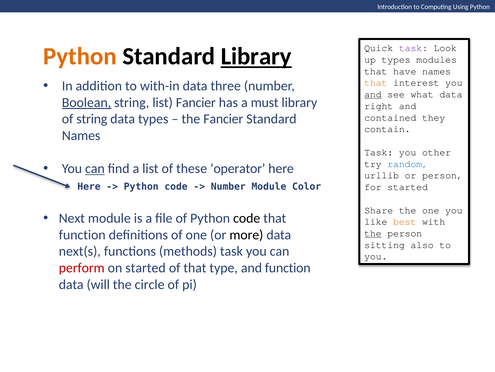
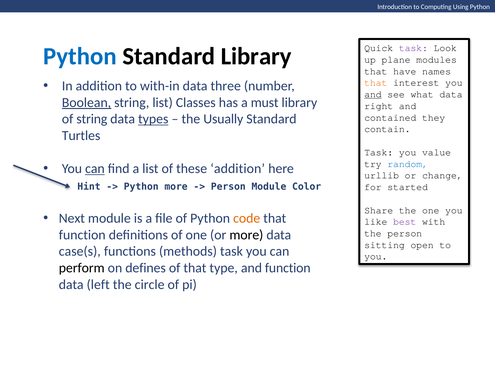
Python colour: orange -> blue (80, 56)
Library underline: present -> none (256, 56)
up types: types -> plane (396, 59)
list Fancier: Fancier -> Classes (196, 102)
types underline: none -> present (153, 119)
the Fancier: Fancier -> Usually (223, 119)
Names: Names -> Turtles (81, 135)
other: other -> value (437, 152)
these operator: operator -> addition (238, 168)
or person: person -> change (442, 175)
Here: Here -> Hint (89, 186)
code: code -> more (176, 186)
Number: Number -> Person (228, 186)
code colour: black -> orange (247, 218)
best colour: orange -> purple (405, 221)
the underline: present -> none (373, 233)
also: also -> open (422, 244)
next(s: next(s -> case(s (80, 251)
perform colour: red -> black (82, 267)
on started: started -> defines (146, 267)
will: will -> left (98, 284)
